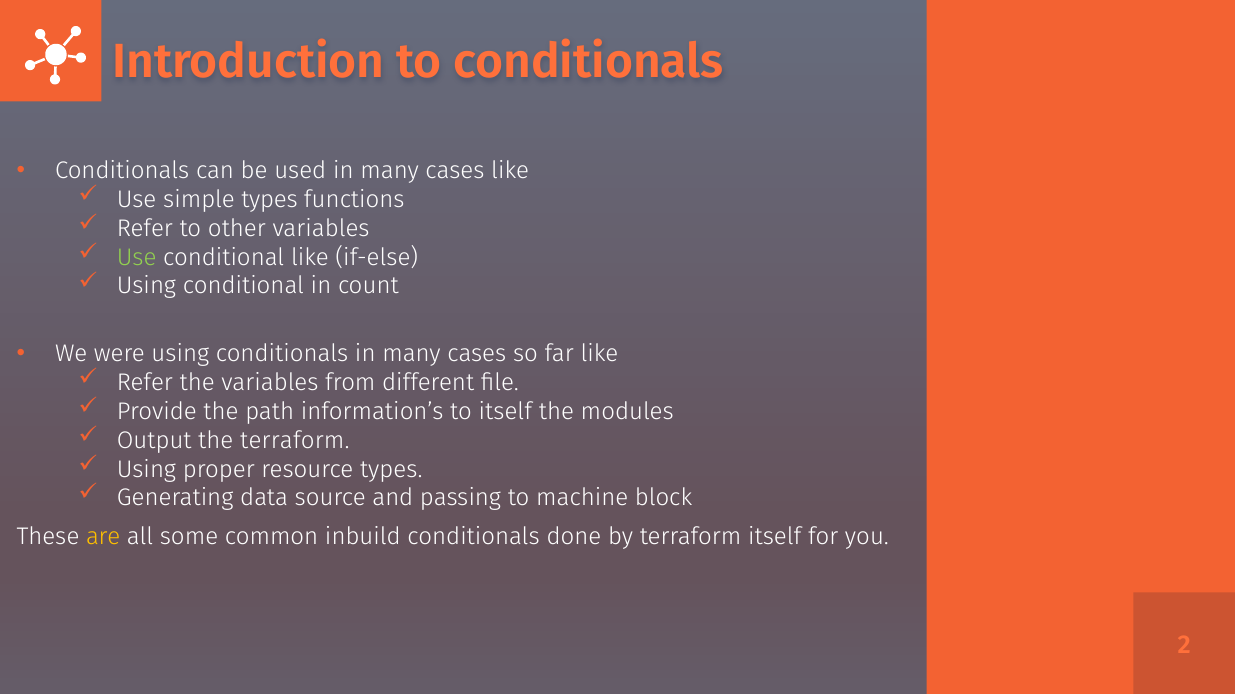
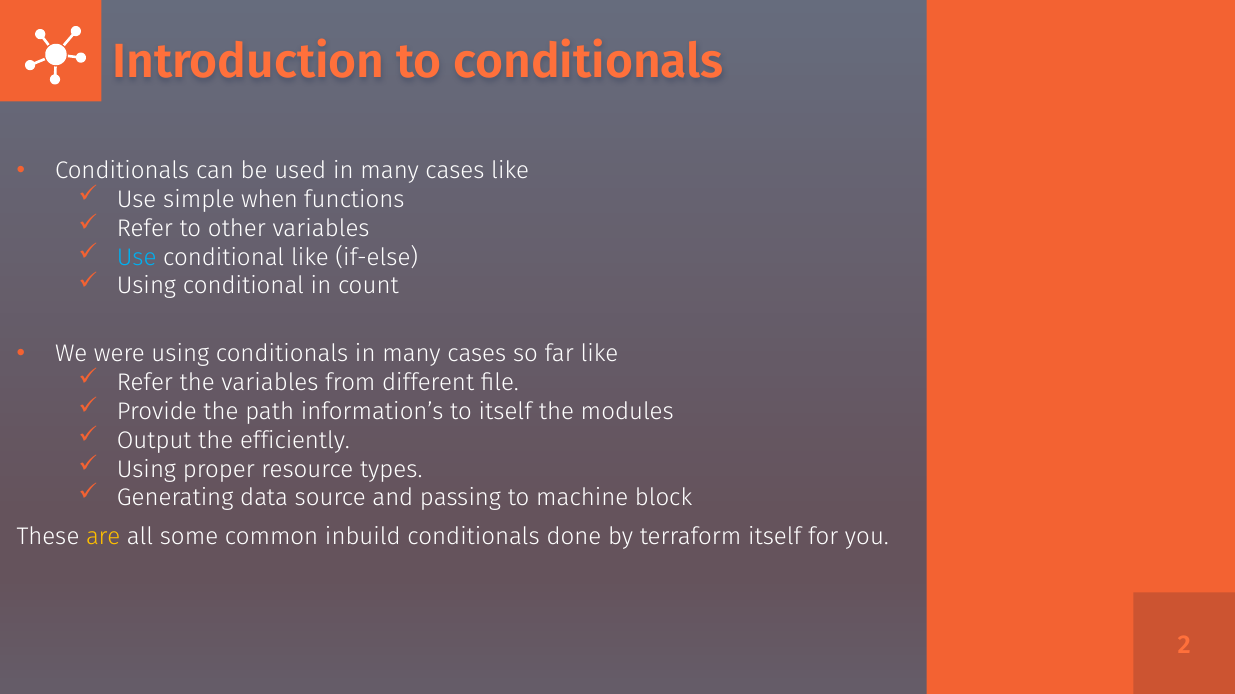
simple types: types -> when (270, 200)
Use colour: light green -> light blue (137, 258)
the terraform: terraform -> efficiently (295, 441)
